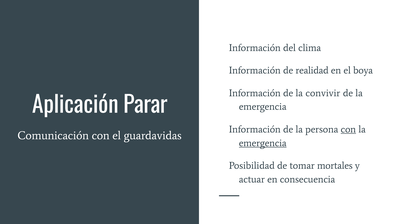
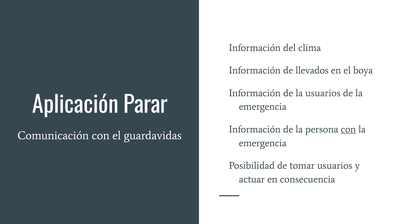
realidad: realidad -> llevados (312, 70)
la convivir: convivir -> usuarios (323, 93)
emergencia underline: present -> none (263, 143)
tomar mortales: mortales -> usuarios (335, 166)
